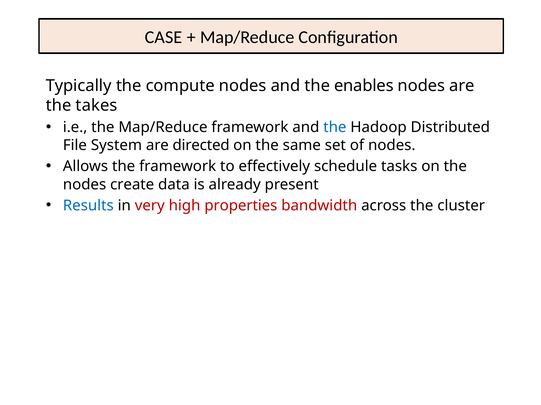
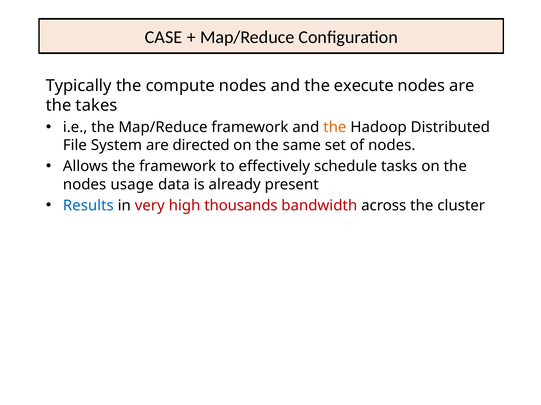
enables: enables -> execute (364, 86)
the colour: blue -> orange (335, 128)
create: create -> usage (132, 185)
properties: properties -> thousands (241, 206)
